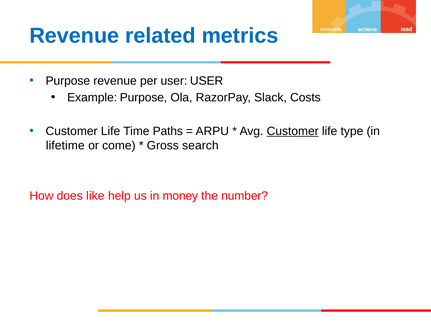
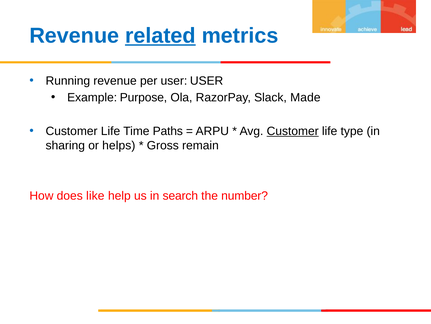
related underline: none -> present (160, 36)
Purpose: Purpose -> Running (68, 81)
Costs: Costs -> Made (305, 97)
lifetime: lifetime -> sharing (65, 145)
come: come -> helps (119, 145)
search: search -> remain (200, 145)
money: money -> search (180, 196)
